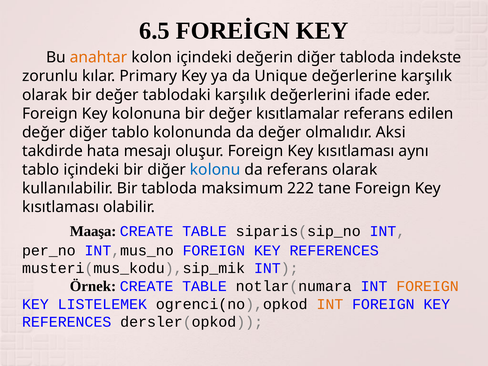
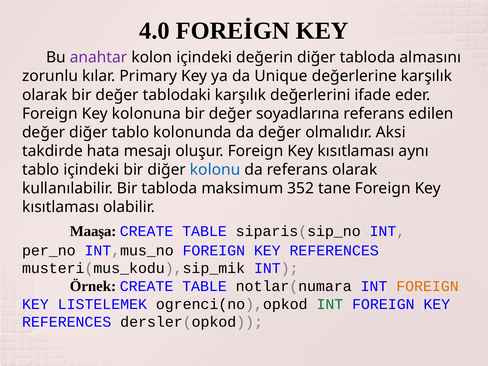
6.5: 6.5 -> 4.0 (155, 31)
anahtar colour: orange -> purple (99, 57)
indekste: indekste -> almasını (430, 57)
kısıtlamalar: kısıtlamalar -> soyadlarına (298, 114)
222: 222 -> 352 (301, 188)
INT colour: orange -> green (330, 304)
